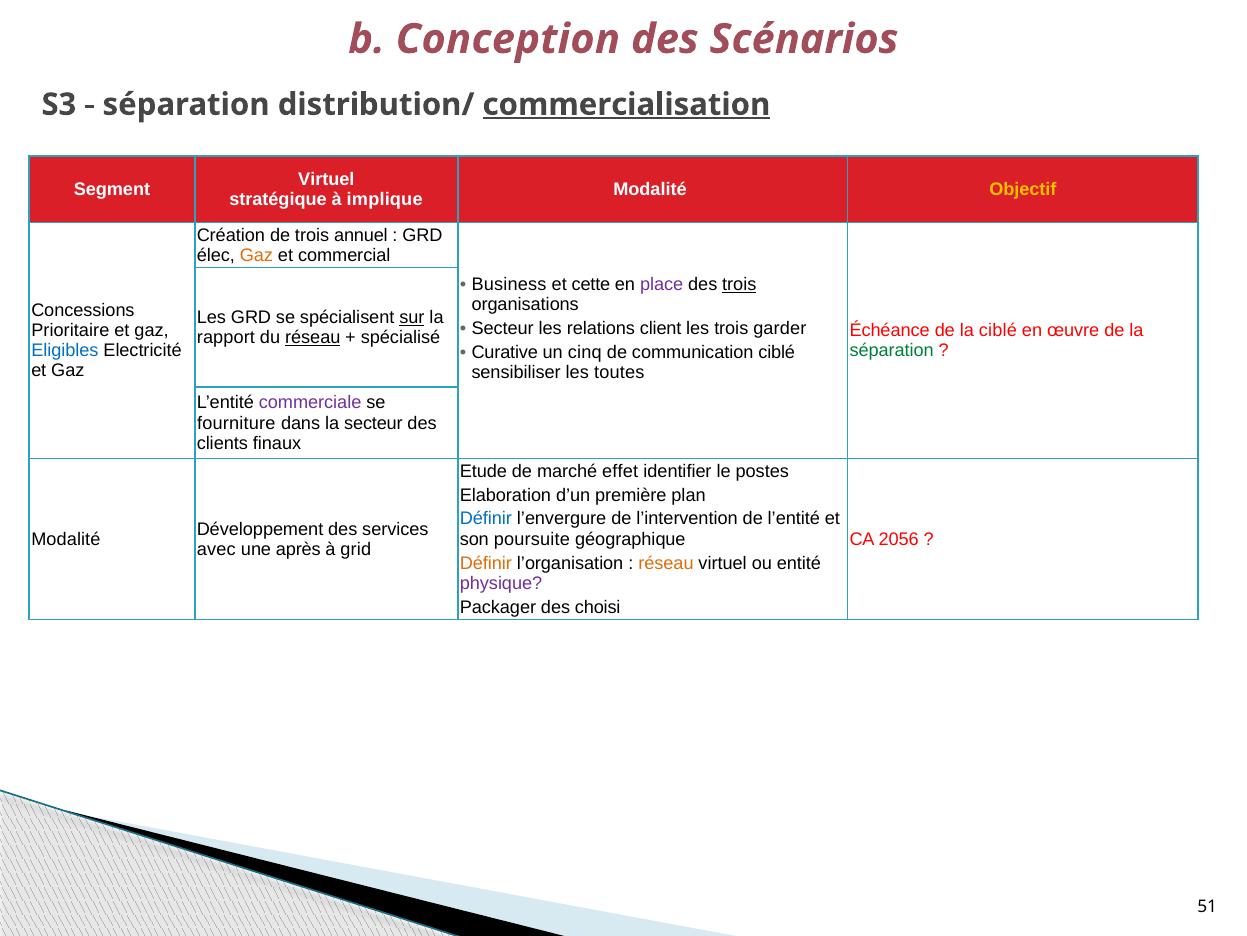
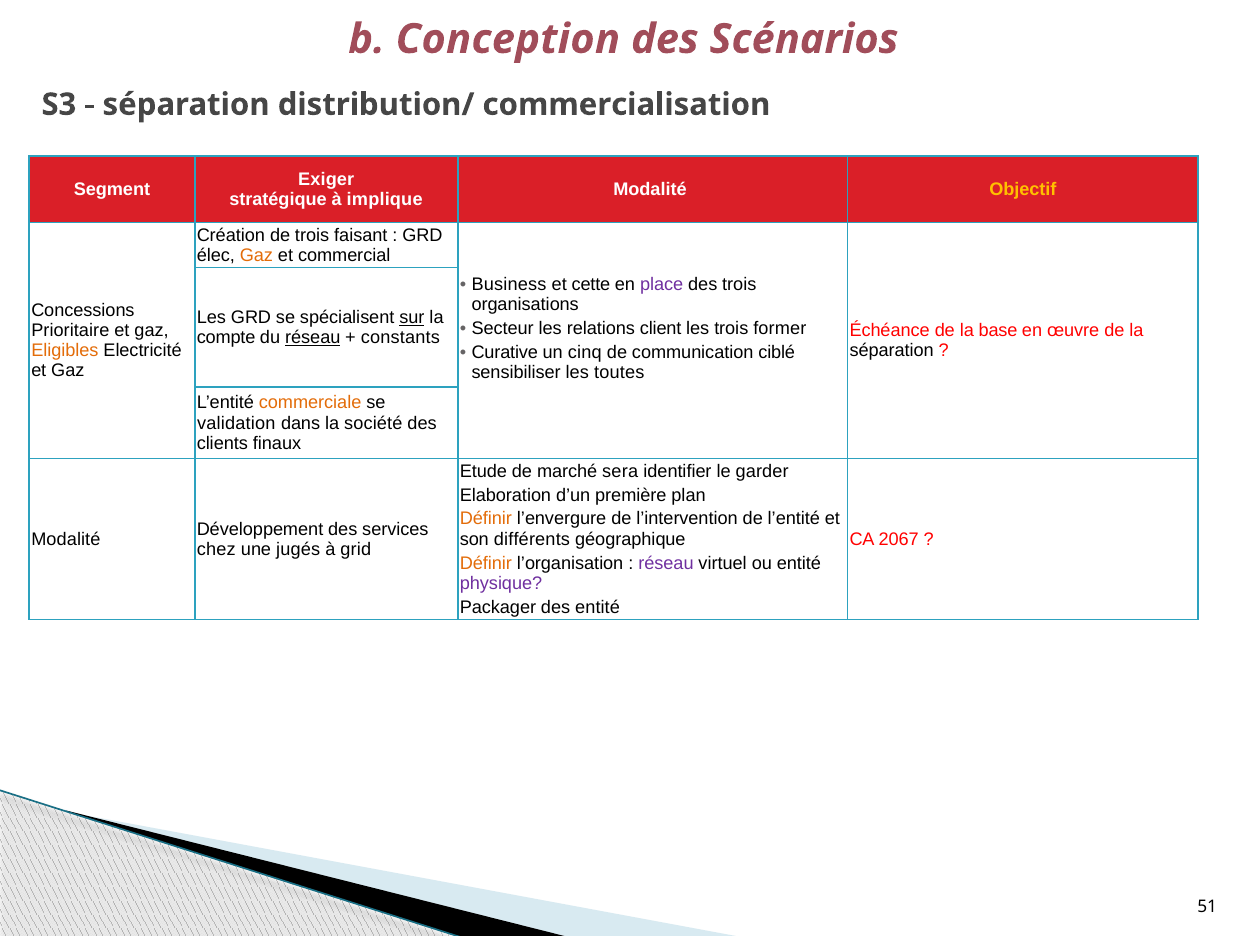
commercialisation underline: present -> none (626, 104)
Virtuel: Virtuel -> Exiger (326, 179)
annuel: annuel -> faisant (361, 235)
trois underline: present -> none (739, 284)
garder: garder -> former (780, 328)
la ciblé: ciblé -> base (998, 330)
rapport: rapport -> compte (226, 337)
spécialisé: spécialisé -> constants (400, 337)
Eligibles colour: blue -> orange (65, 350)
séparation colour: green -> black (892, 350)
commerciale colour: purple -> orange (310, 403)
fourniture: fourniture -> validation (236, 423)
la secteur: secteur -> société (373, 423)
effet: effet -> sera (620, 471)
postes: postes -> garder (762, 471)
Définir colour: blue -> orange (486, 519)
poursuite: poursuite -> différents (532, 539)
2056: 2056 -> 2067 (899, 539)
avec: avec -> chez (216, 549)
après: après -> jugés (298, 549)
réseau colour: orange -> purple (666, 563)
des choisi: choisi -> entité (598, 607)
